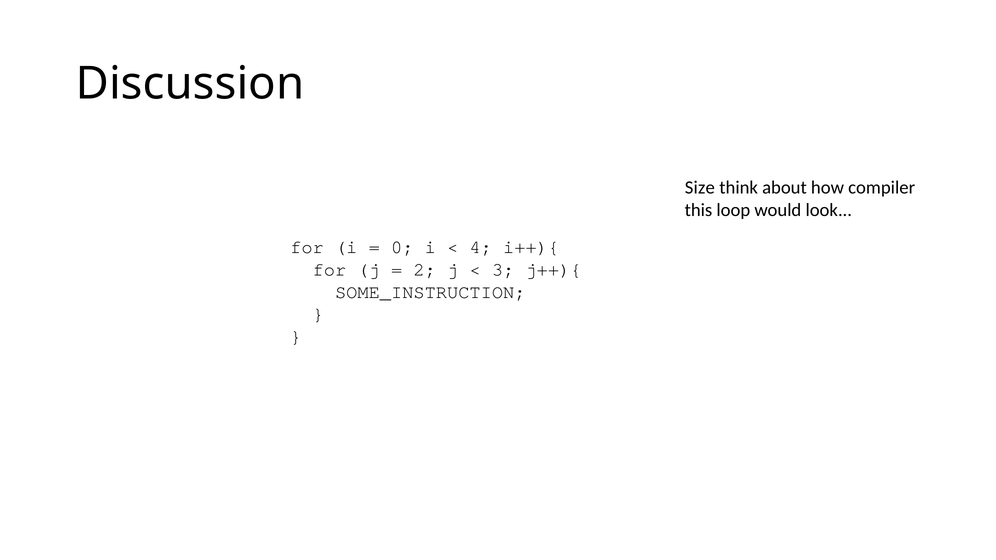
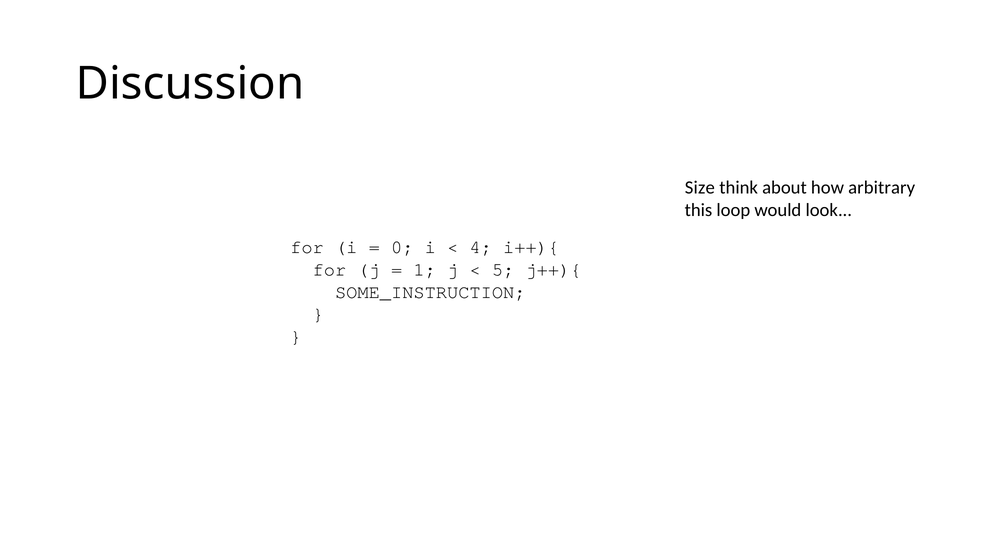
compiler: compiler -> arbitrary (882, 188)
2: 2 -> 1 (425, 270)
3: 3 -> 5 (503, 270)
